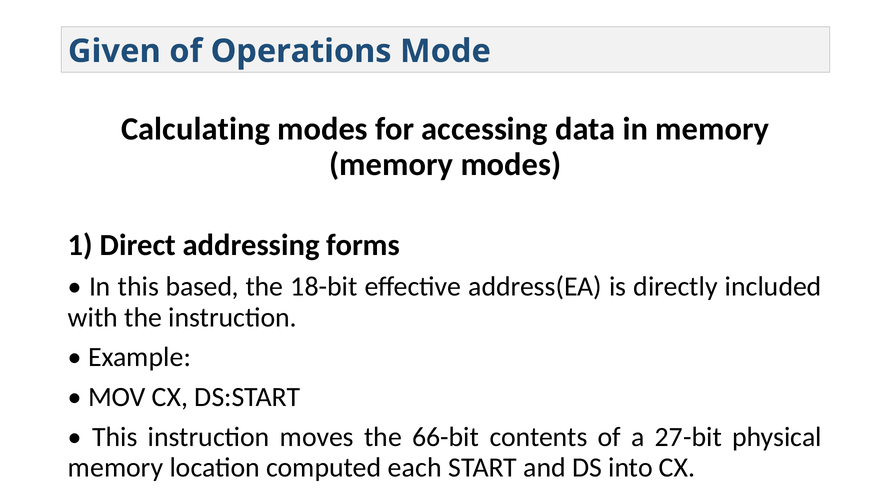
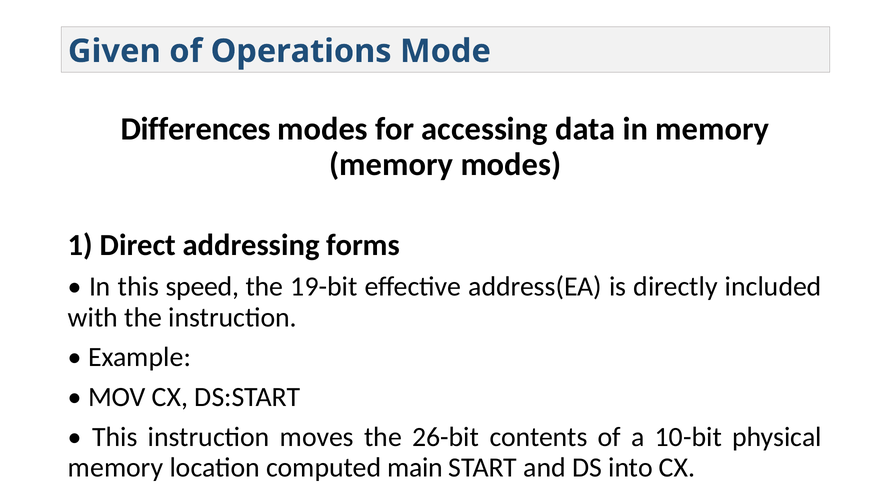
Calculating: Calculating -> Differences (196, 129)
based: based -> speed (202, 287)
18-bit: 18-bit -> 19-bit (324, 287)
66-bit: 66-bit -> 26-bit (446, 437)
27-bit: 27-bit -> 10-bit (688, 437)
each: each -> main (415, 468)
